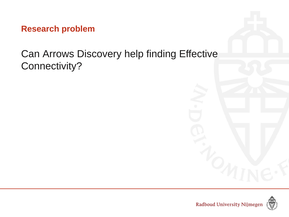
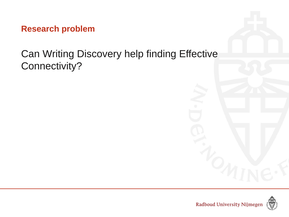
Arrows: Arrows -> Writing (58, 54)
